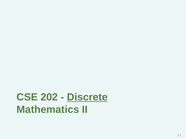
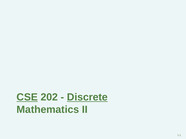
CSE underline: none -> present (27, 97)
